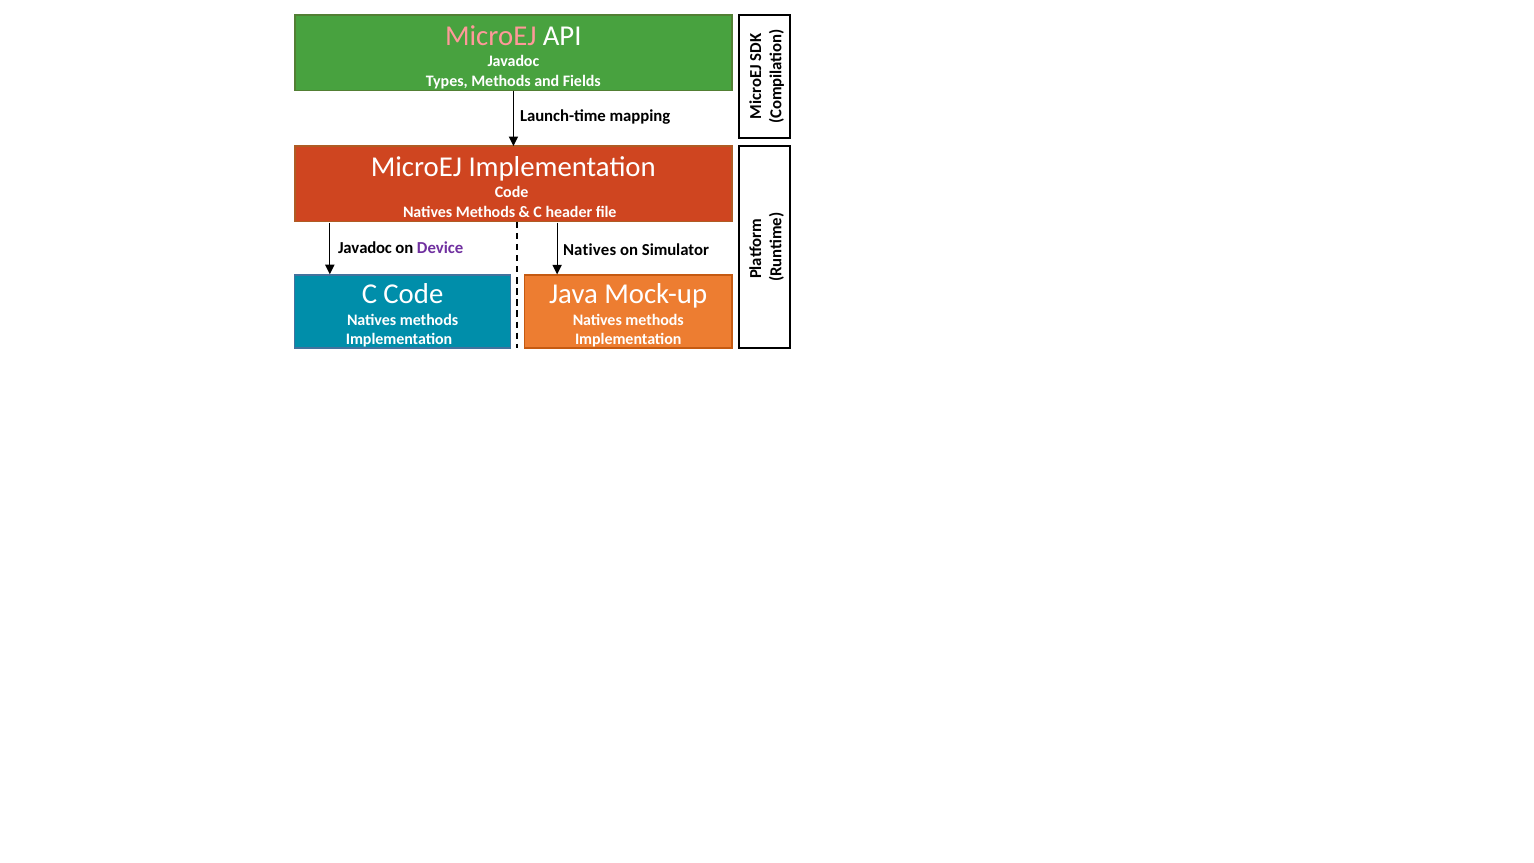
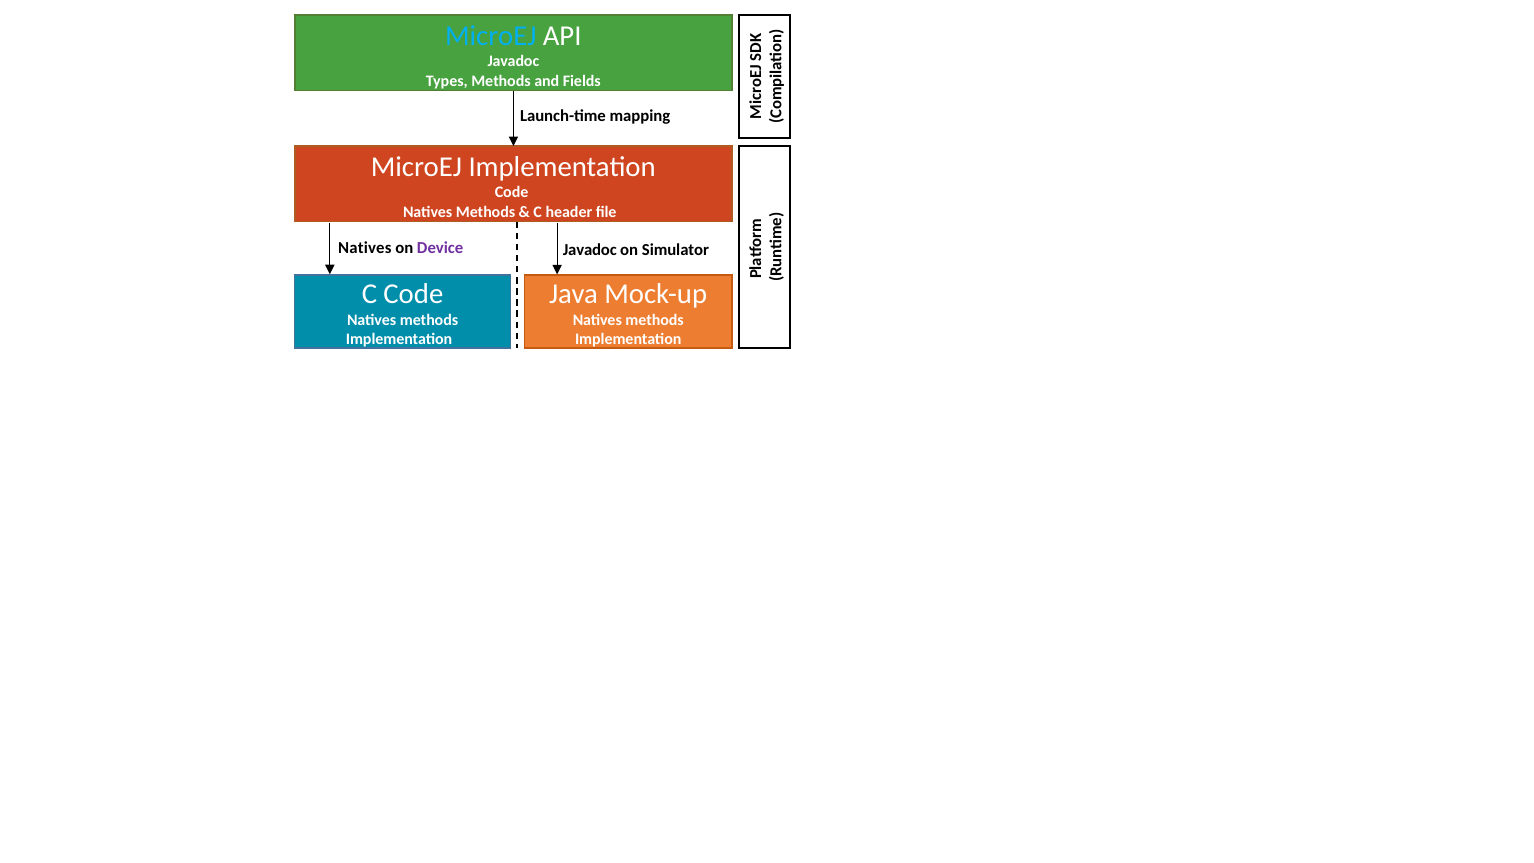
MicroEJ colour: pink -> light blue (491, 36)
Javadoc: Javadoc -> Natives (365, 248)
Natives: Natives -> Javadoc (590, 250)
